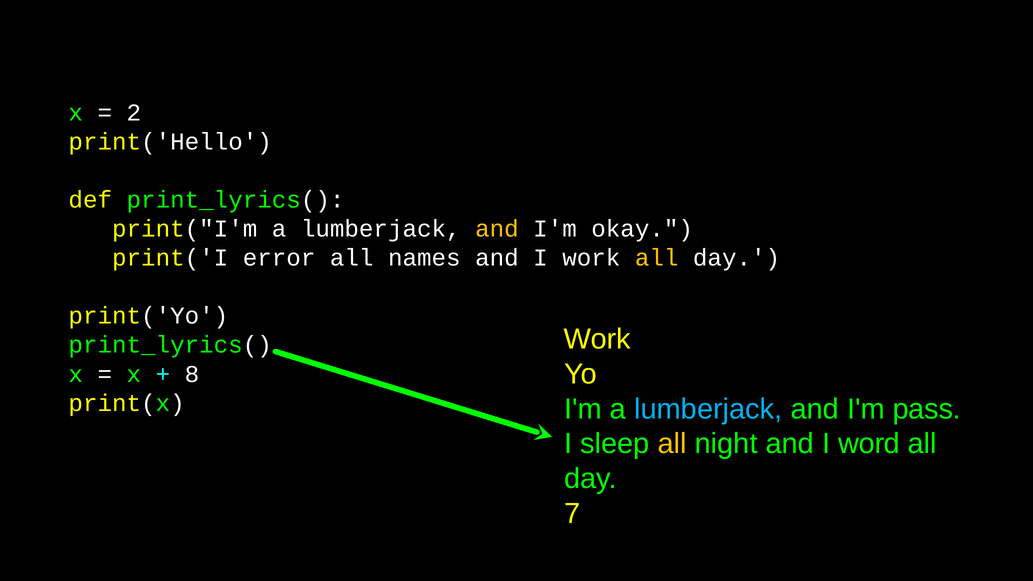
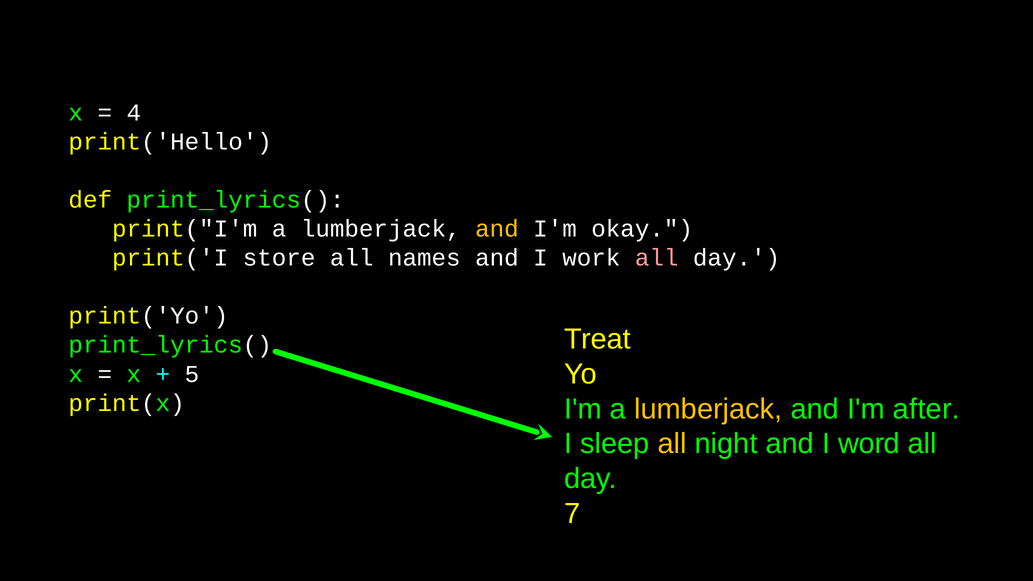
2: 2 -> 4 (134, 113)
error: error -> store (279, 258)
all colour: yellow -> pink (657, 258)
Work: Work -> Treat (597, 339)
8: 8 -> 5 (192, 374)
lumberjack colour: light blue -> yellow (708, 409)
pass: pass -> after (926, 409)
